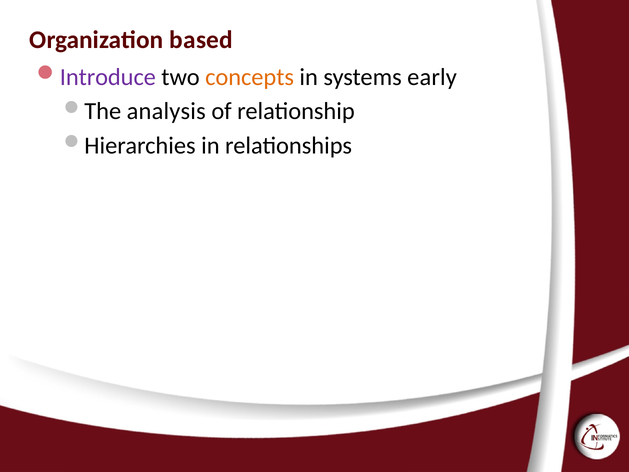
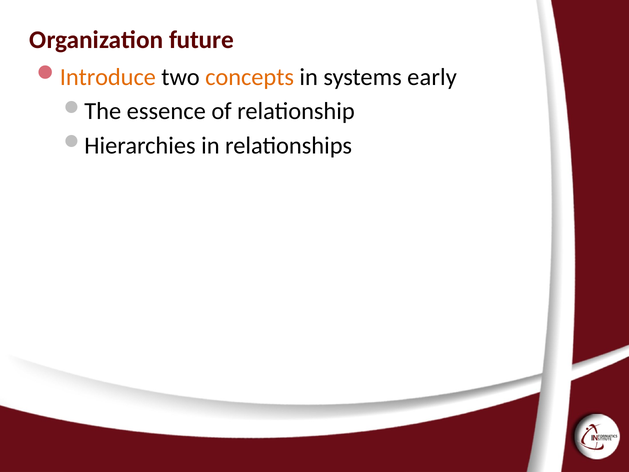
based: based -> future (201, 40)
Introduce colour: purple -> orange (108, 77)
analysis: analysis -> essence (166, 111)
